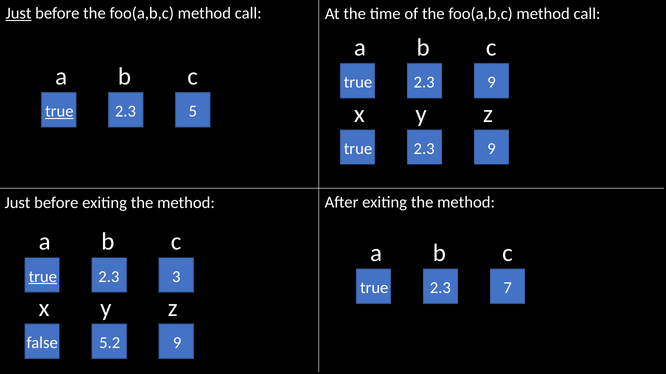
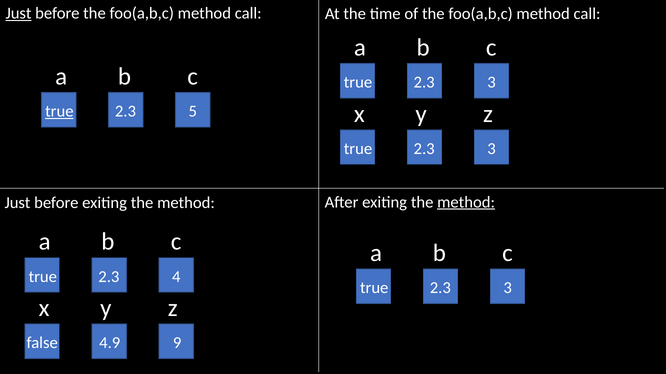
9: 9 -> 3 (491, 83)
9: 9 -> 3 (491, 149)
method underline: none -> present (466, 202)
true underline: present -> none (43, 277)
3: 3 -> 4 (176, 277)
7: 7 -> 3 (508, 288)
5.2: 5.2 -> 4.9 (110, 344)
